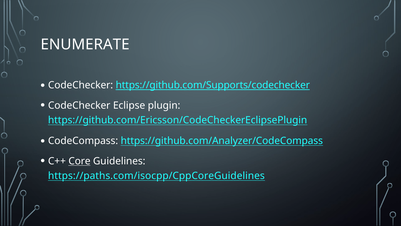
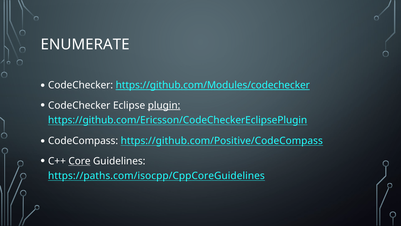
https://github.com/Supports/codechecker: https://github.com/Supports/codechecker -> https://github.com/Modules/codechecker (213, 85)
plugin underline: none -> present (164, 105)
https://github.com/Analyzer/CodeCompass: https://github.com/Analyzer/CodeCompass -> https://github.com/Positive/CodeCompass (222, 141)
